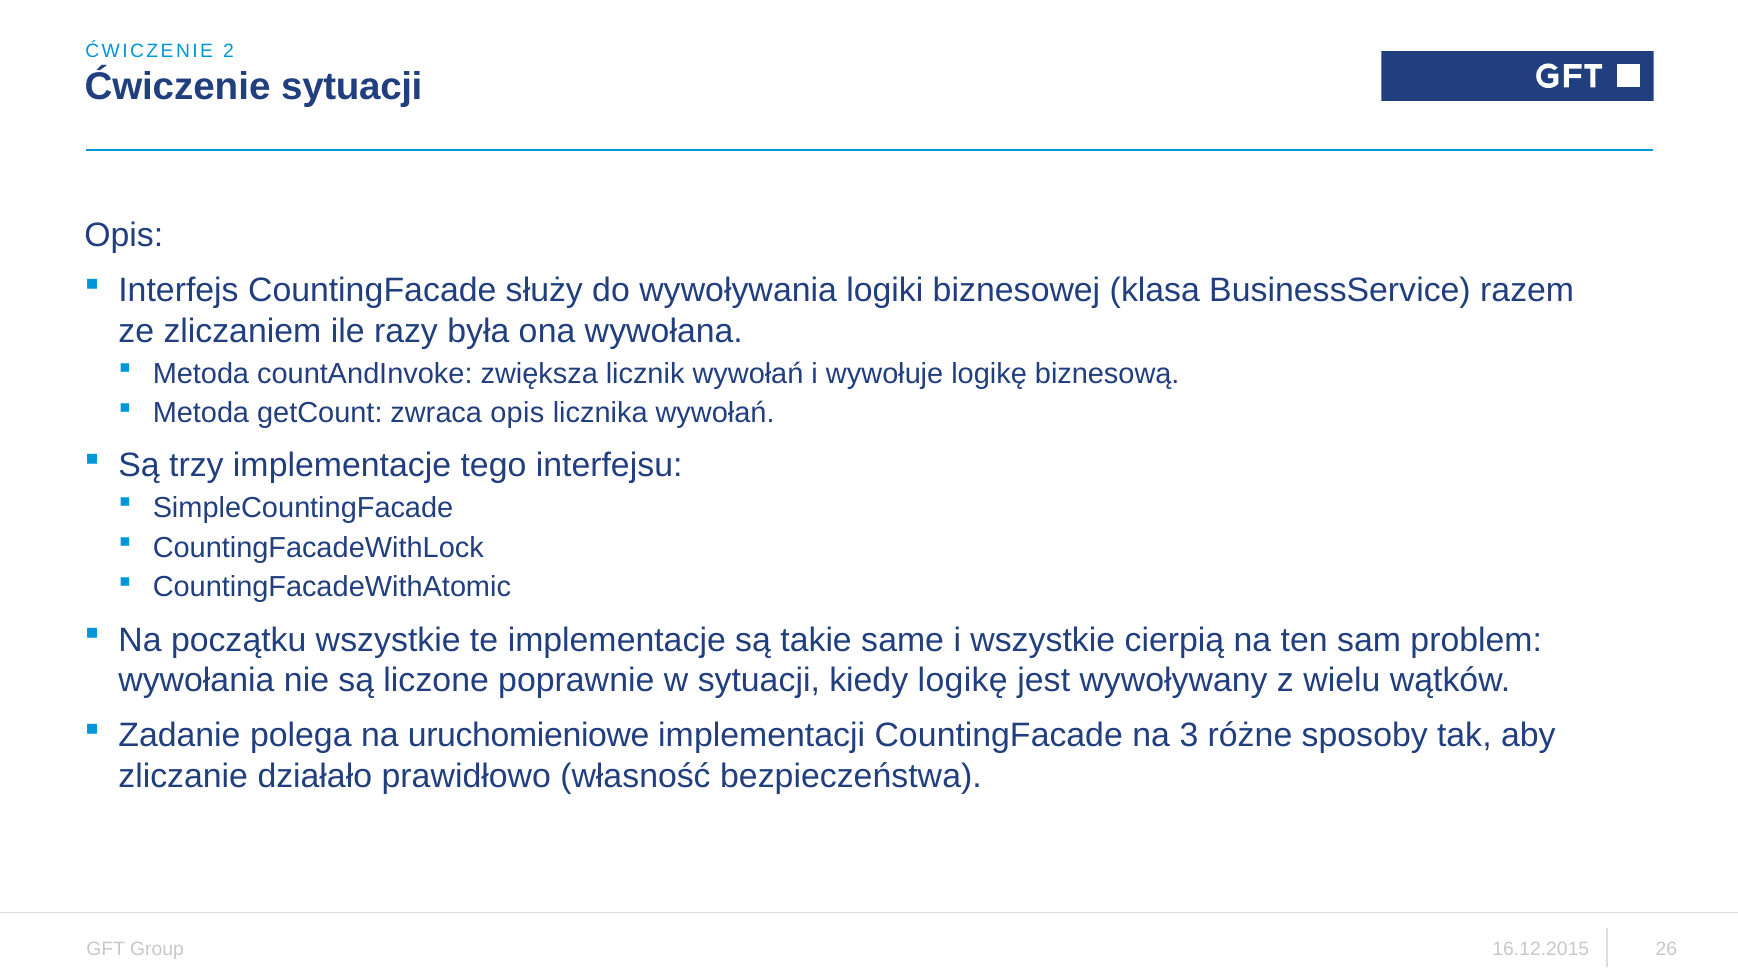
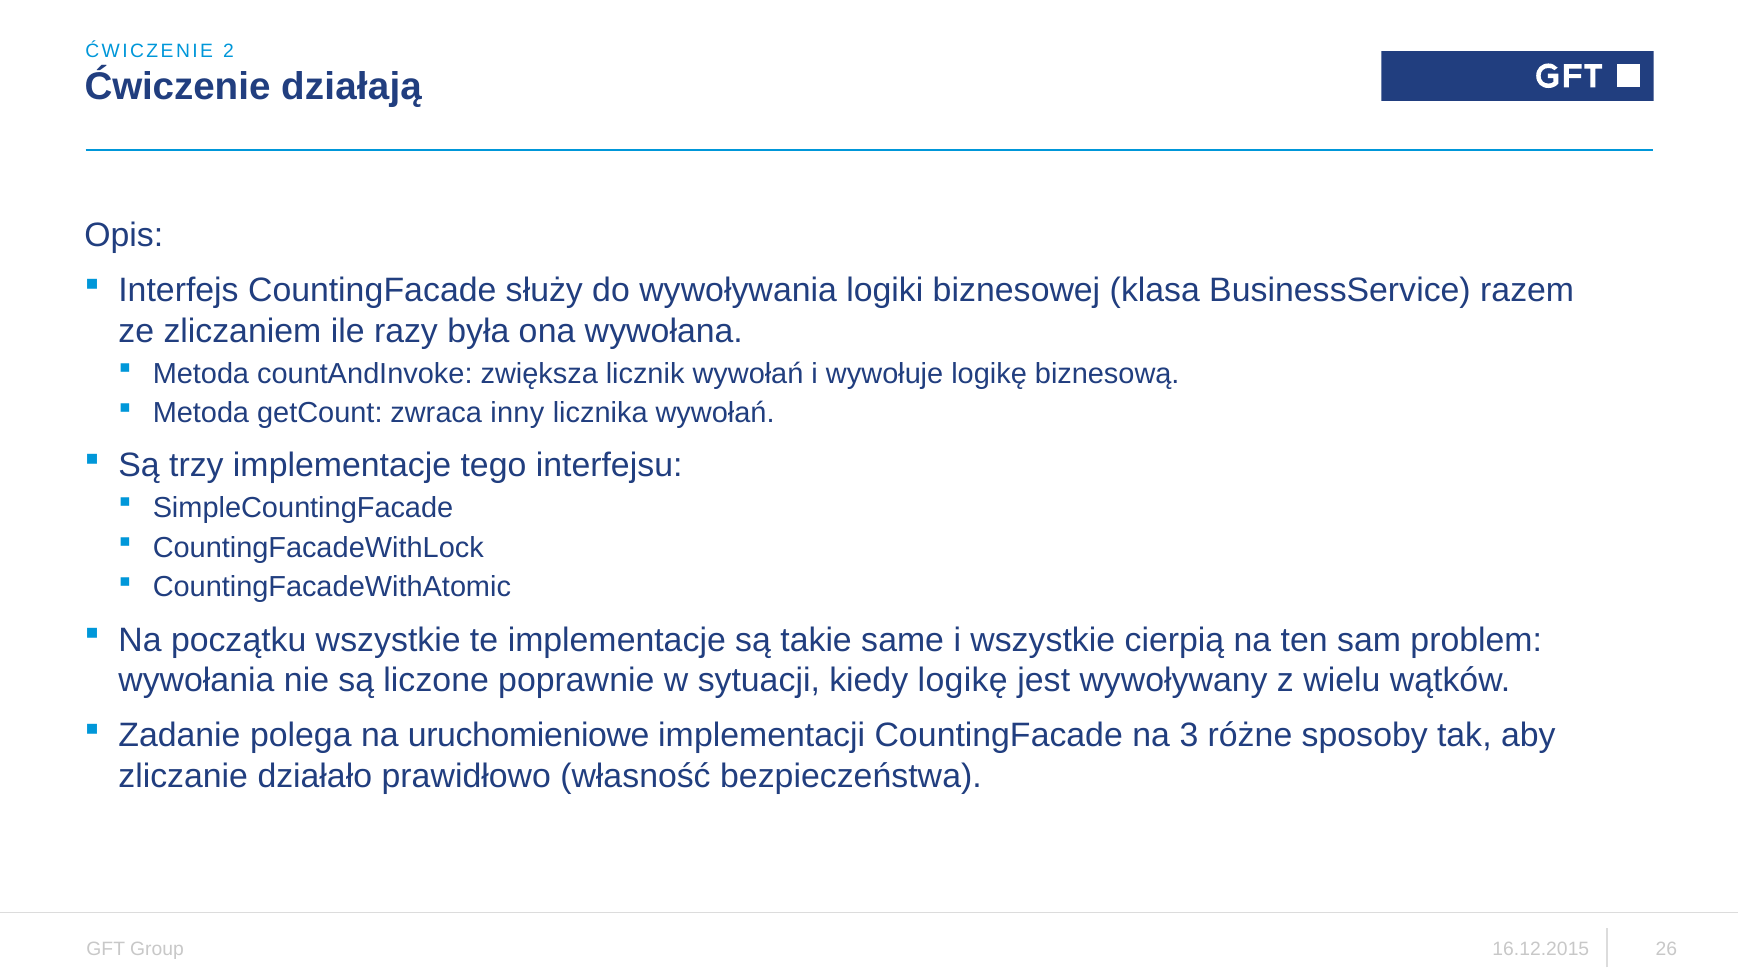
Ćwiczenie sytuacji: sytuacji -> działają (352, 87)
zwraca opis: opis -> inny (517, 413)
